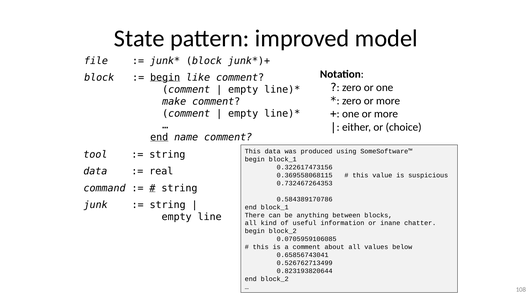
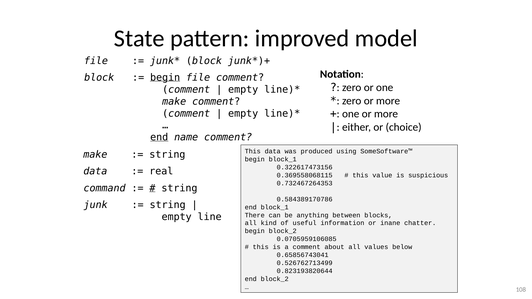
begin like: like -> file (198, 78)
tool: tool -> make (95, 155)
